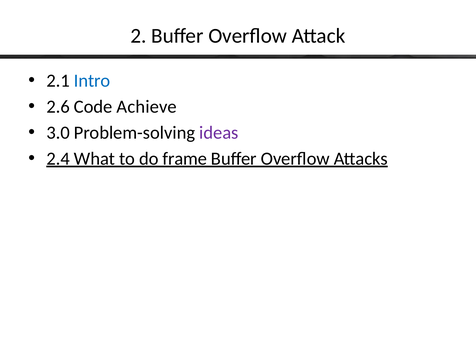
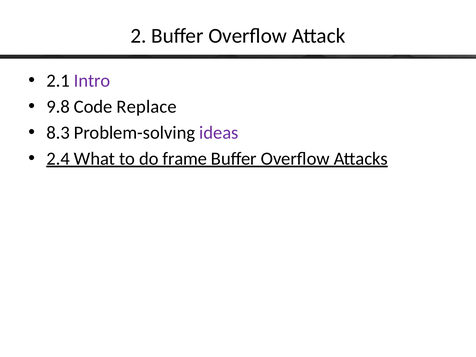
Intro colour: blue -> purple (92, 81)
2.6: 2.6 -> 9.8 (58, 107)
Achieve: Achieve -> Replace (147, 107)
3.0: 3.0 -> 8.3 (58, 133)
